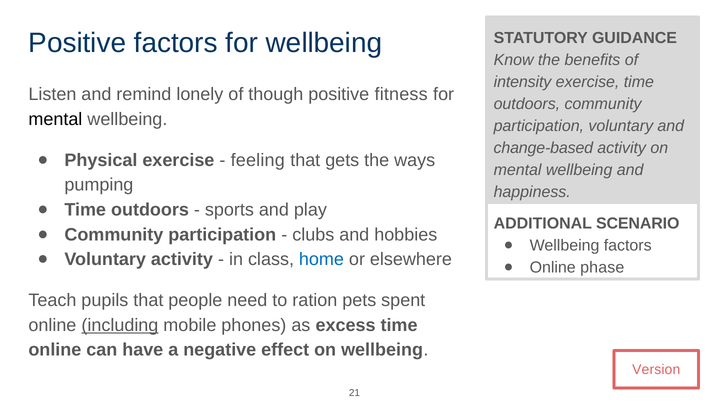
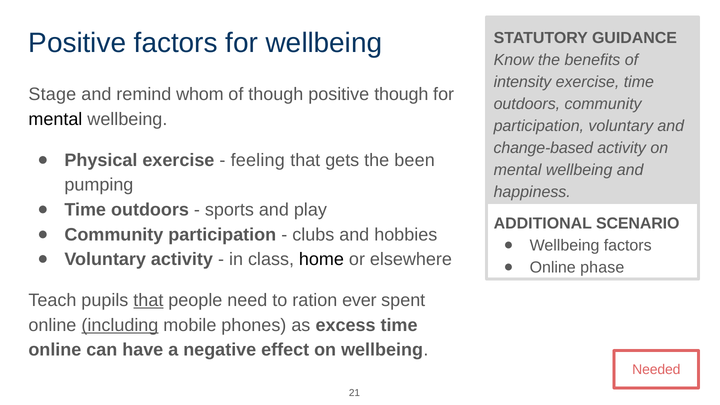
Listen: Listen -> Stage (52, 94)
lonely: lonely -> whom (200, 94)
positive fitness: fitness -> though (401, 94)
ways: ways -> been (415, 160)
home colour: blue -> black (321, 259)
that underline: none -> present (148, 300)
pets: pets -> ever (359, 300)
Version: Version -> Needed (656, 370)
